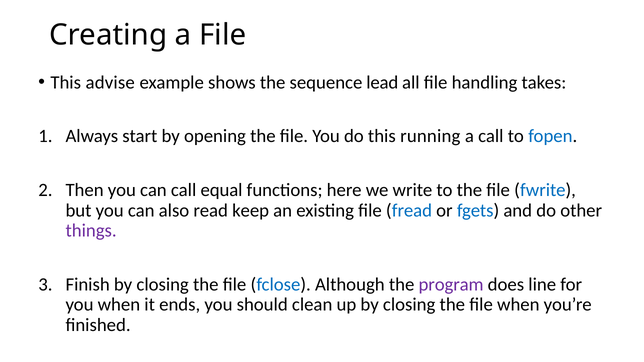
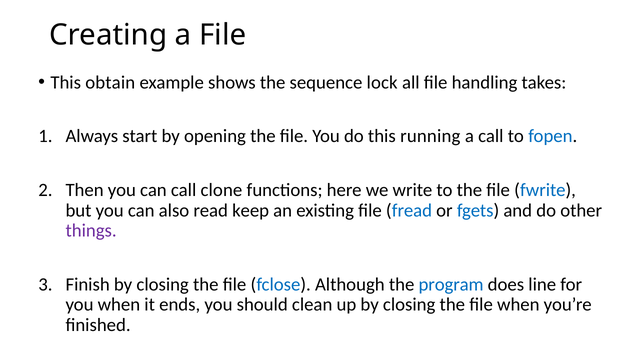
advise: advise -> obtain (110, 82)
lead: lead -> lock (382, 82)
equal: equal -> clone (221, 190)
program colour: purple -> blue (451, 285)
